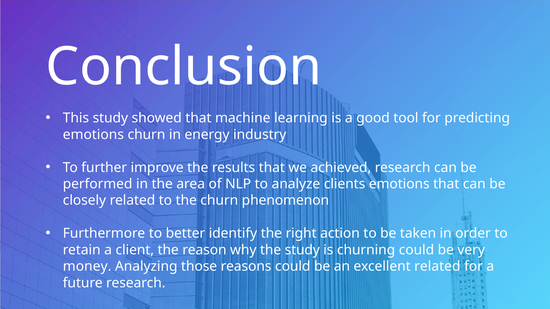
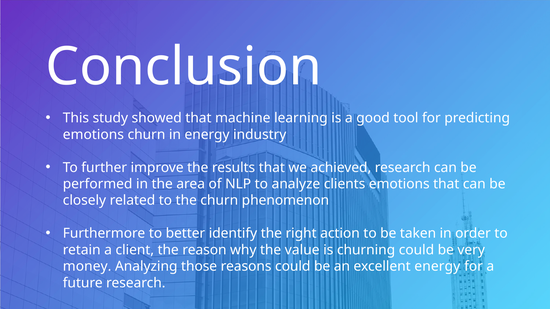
the study: study -> value (302, 250)
excellent related: related -> energy (437, 267)
